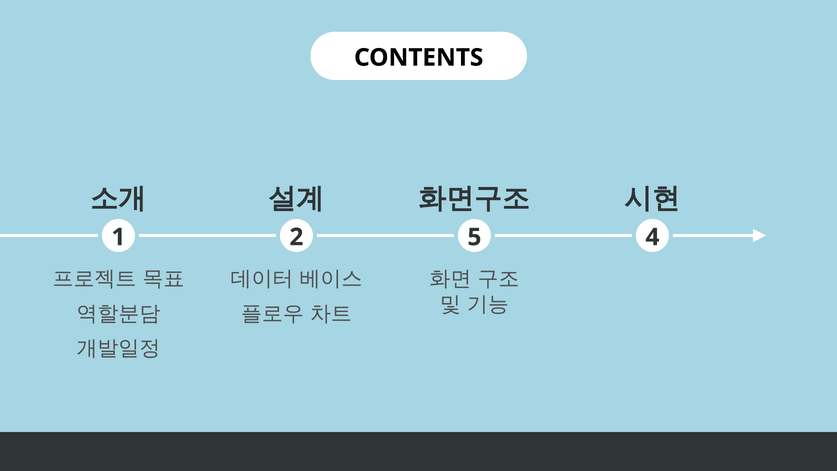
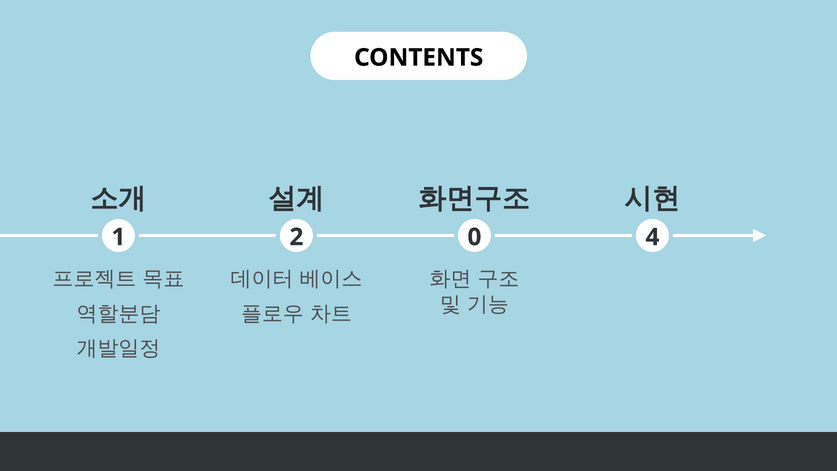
5: 5 -> 0 (474, 237)
